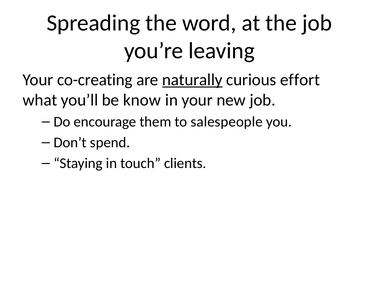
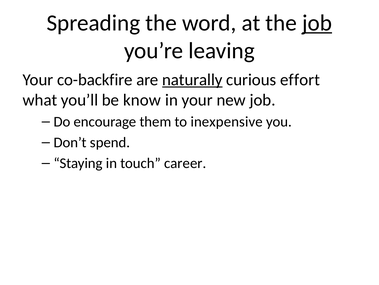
job underline: none -> present (317, 23)
co-creating: co-creating -> co-backfire (95, 80)
salespeople: salespeople -> inexpensive (227, 121)
clients: clients -> career (185, 163)
